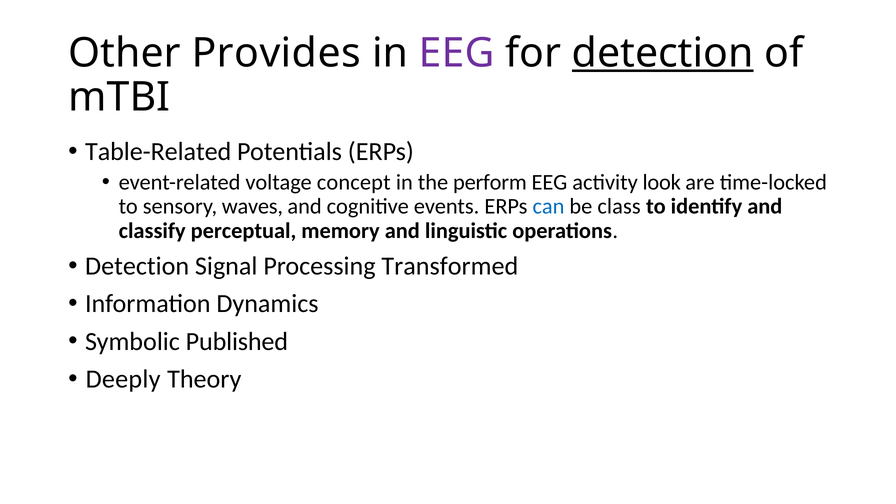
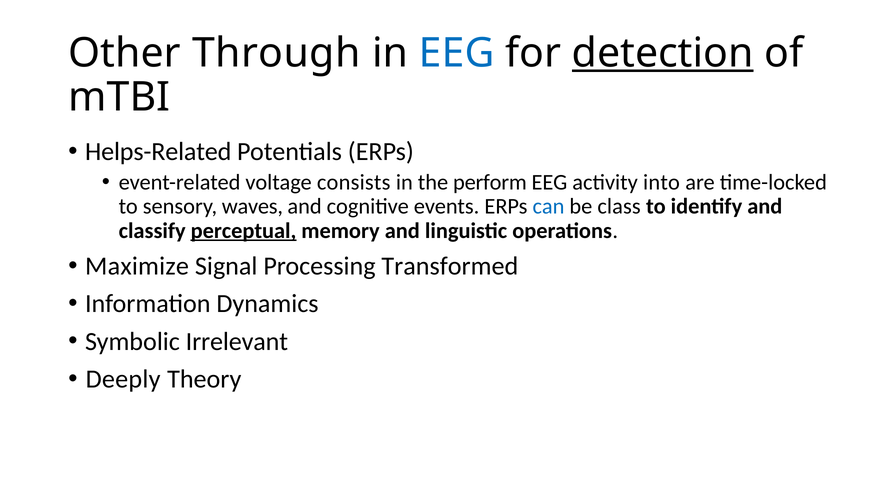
Provides: Provides -> Through (276, 53)
EEG colour: purple -> blue (457, 53)
Table-Related: Table-Related -> Helps-Related (158, 151)
concept: concept -> consists (354, 182)
look: look -> into (661, 182)
perceptual underline: none -> present (244, 231)
Detection: Detection -> Maximize (137, 266)
Published: Published -> Irrelevant (237, 341)
